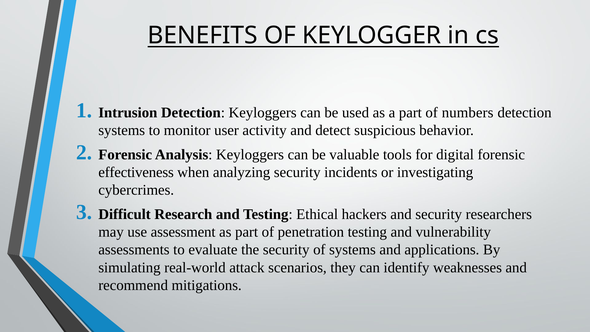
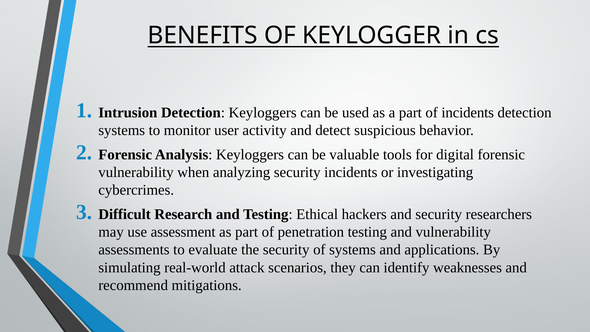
of numbers: numbers -> incidents (468, 112)
effectiveness: effectiveness -> vulnerability (136, 172)
